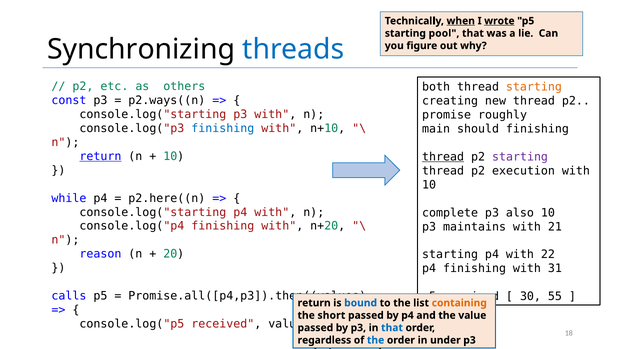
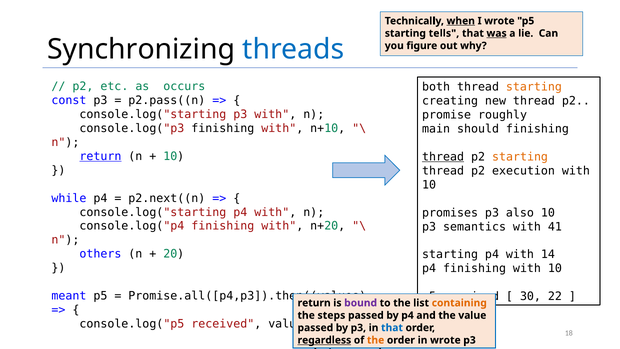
wrote underline: present -> none (499, 21)
pool: pool -> tells (444, 33)
was underline: none -> present (497, 33)
others: others -> occurs (184, 86)
p2.ways((n: p2.ways((n -> p2.pass((n (167, 100)
finishing colour: blue -> black (223, 128)
starting colour: purple -> orange (520, 157)
p2.here((n: p2.here((n -> p2.next((n (167, 198)
complete: complete -> promises (450, 213)
maintains: maintains -> semantics (475, 227)
21: 21 -> 41 (555, 227)
reason: reason -> others (100, 254)
22: 22 -> 14 (548, 254)
finishing with 31: 31 -> 10 (555, 268)
calls: calls -> meant (69, 296)
55: 55 -> 22 (555, 296)
bound colour: blue -> purple (361, 303)
short: short -> steps (331, 315)
regardless underline: none -> present (324, 340)
the colour: blue -> orange (376, 340)
in under: under -> wrote (445, 340)
